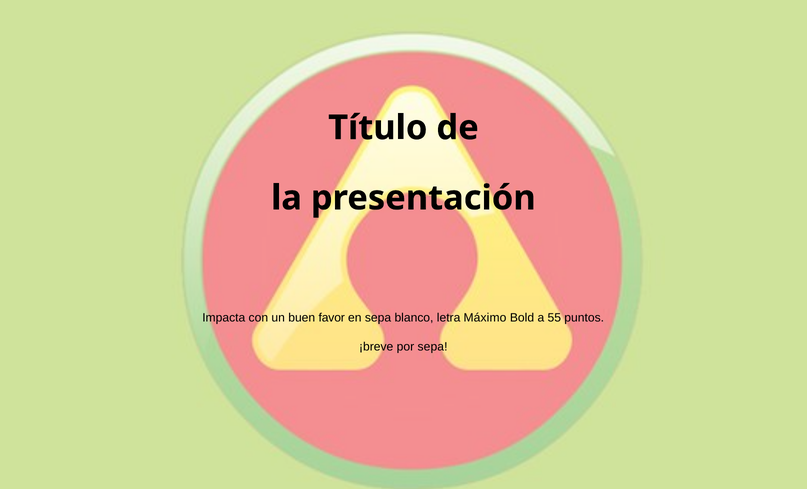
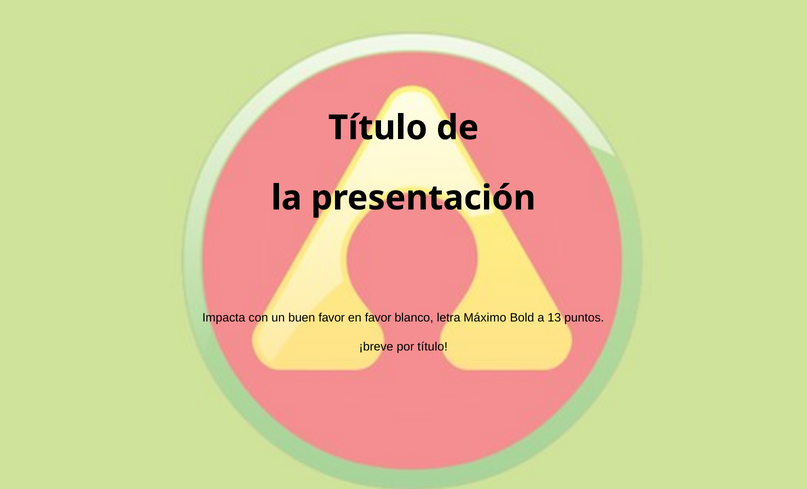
en sepa: sepa -> favor (378, 318)
55: 55 -> 13 (554, 318)
por sepa: sepa -> título (433, 347)
